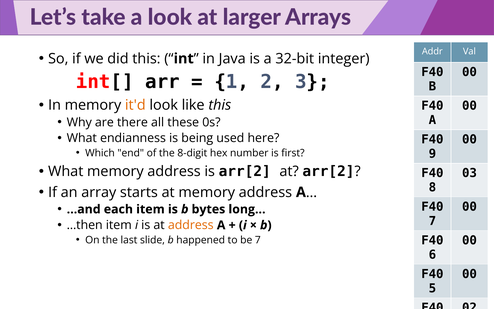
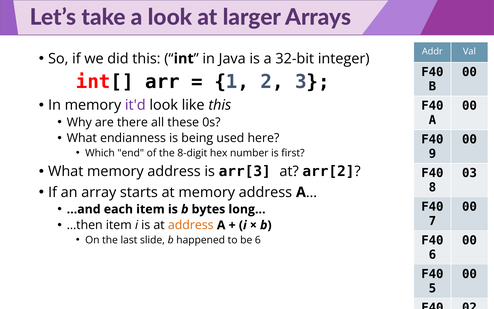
it'd colour: orange -> purple (135, 105)
is arr[2: arr[2 -> arr[3 (245, 171)
be 7: 7 -> 6 (258, 240)
